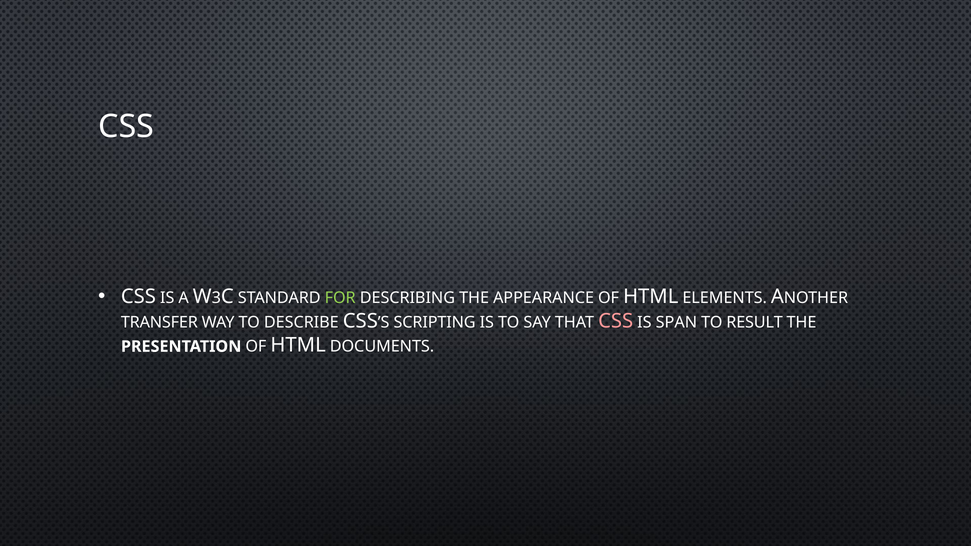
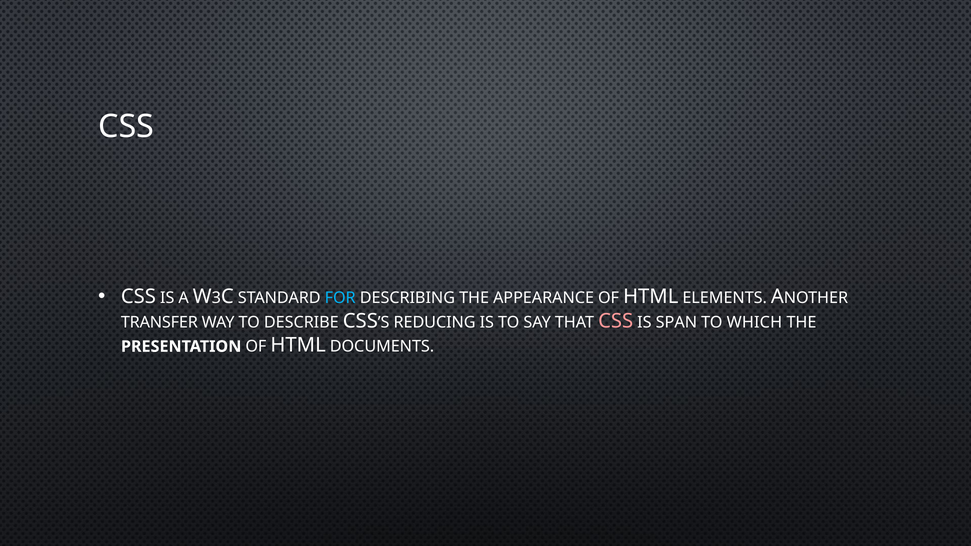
FOR colour: light green -> light blue (340, 298)
SCRIPTING: SCRIPTING -> REDUCING (435, 322)
RESULT: RESULT -> WHICH (754, 322)
